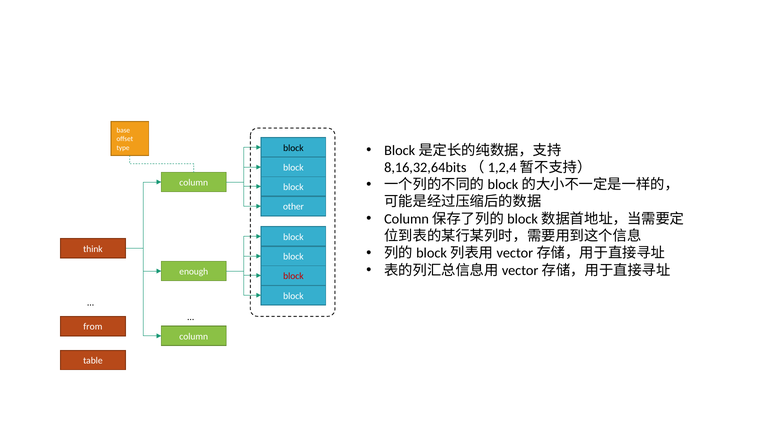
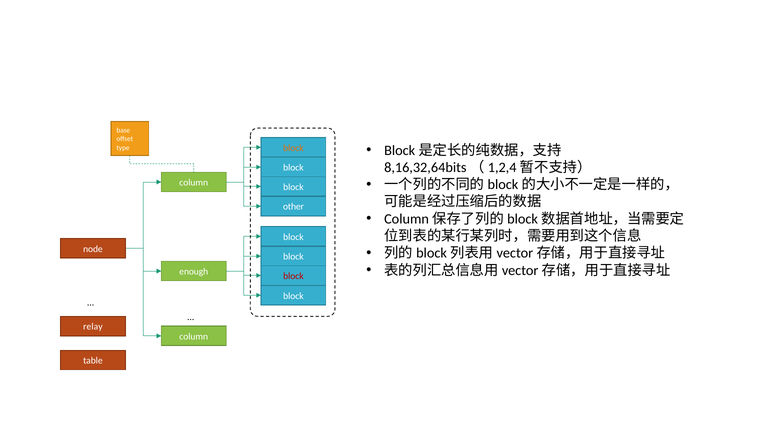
block colour: black -> orange (293, 148)
think: think -> node (93, 249)
from: from -> relay (93, 327)
